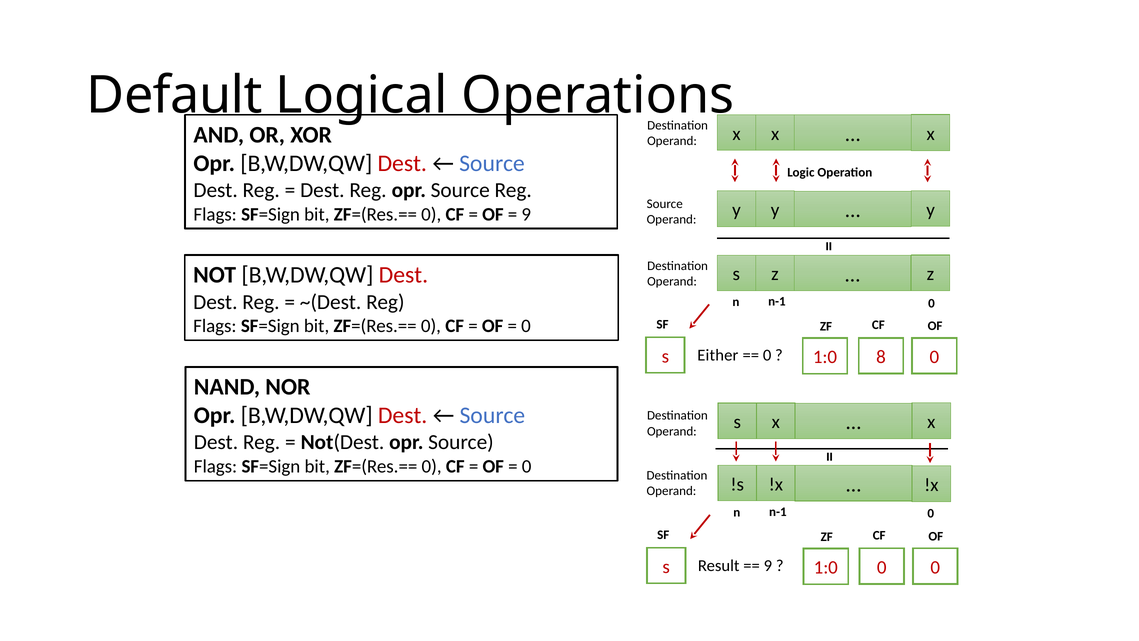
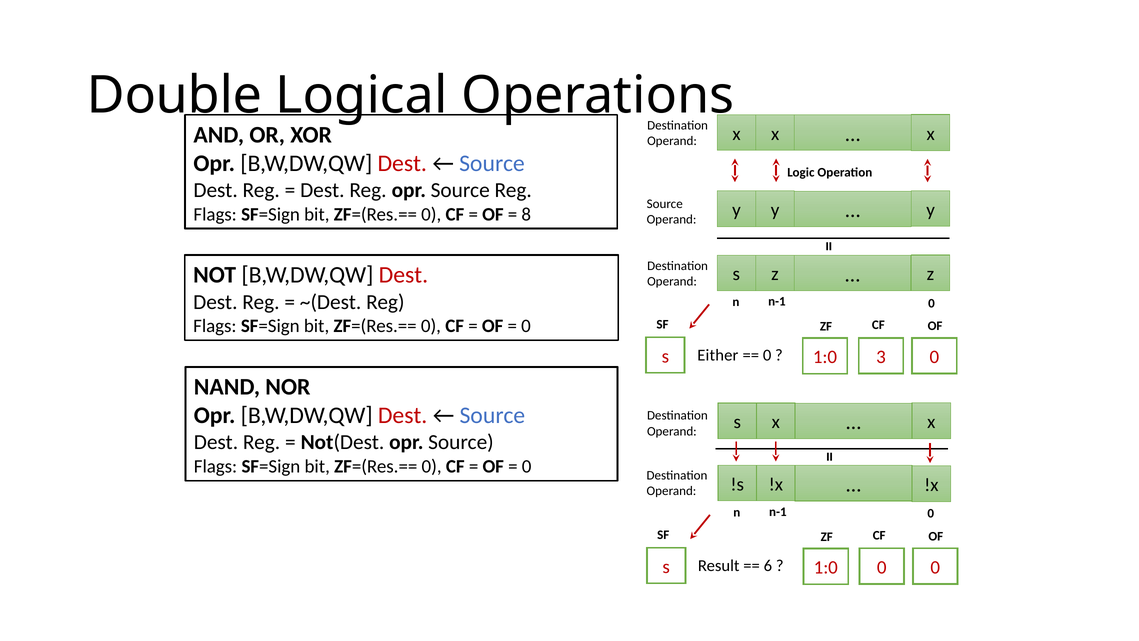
Default: Default -> Double (175, 96)
9: 9 -> 8 (526, 214)
8: 8 -> 3 (881, 357)
9: 9 -> 6 (768, 565)
